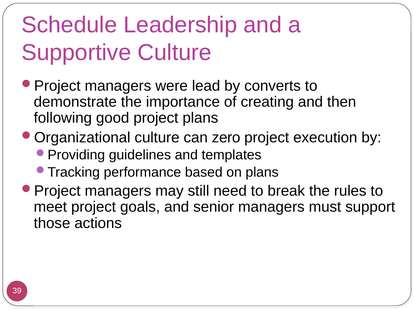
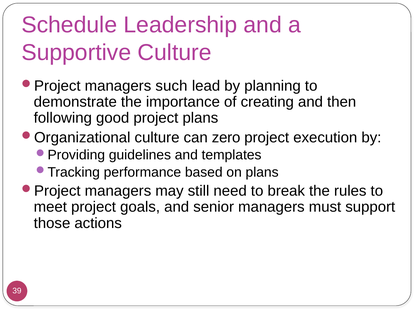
were: were -> such (171, 86)
converts: converts -> planning (273, 86)
